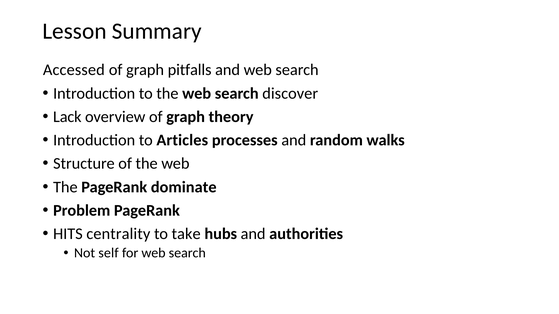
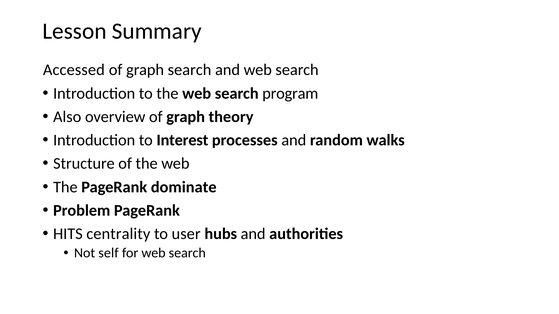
graph pitfalls: pitfalls -> search (190, 70)
discover: discover -> program (290, 93)
Lack: Lack -> Also (67, 117)
Articles: Articles -> Interest (182, 140)
take: take -> user (186, 234)
